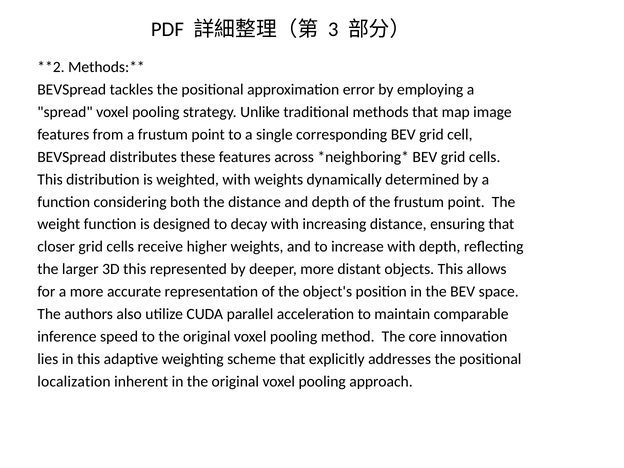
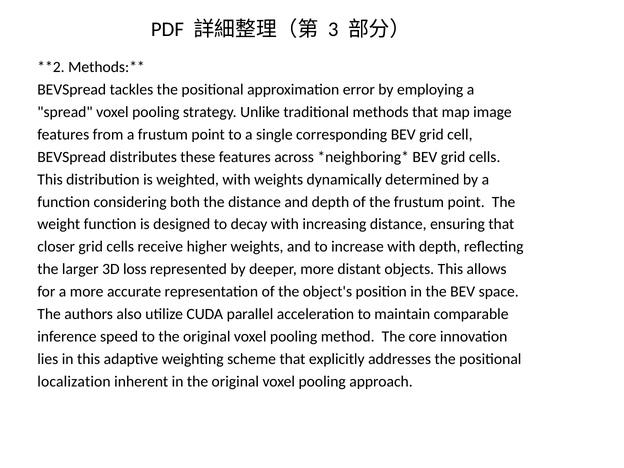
3D this: this -> loss (135, 269)
